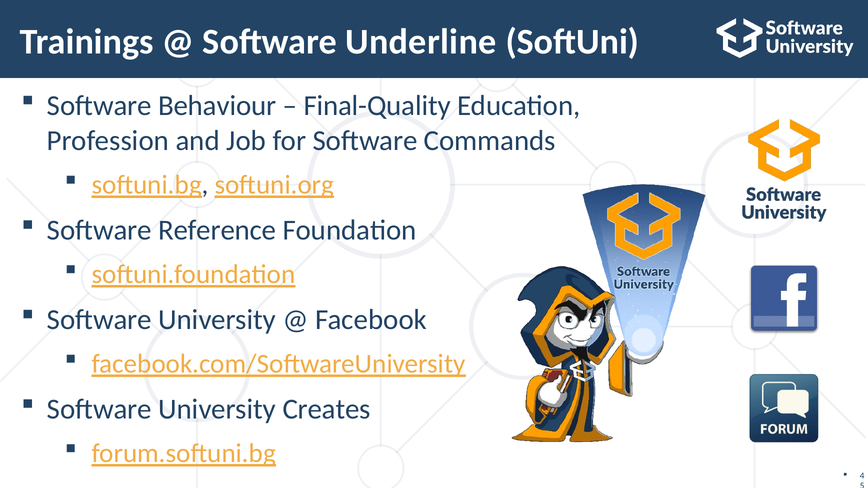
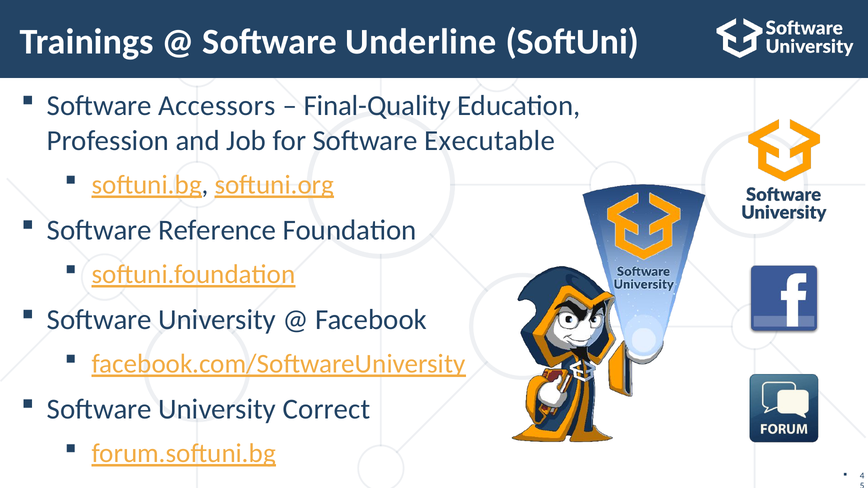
Behaviour: Behaviour -> Accessors (217, 106)
Commands: Commands -> Executable (490, 141)
Creates: Creates -> Correct (327, 409)
